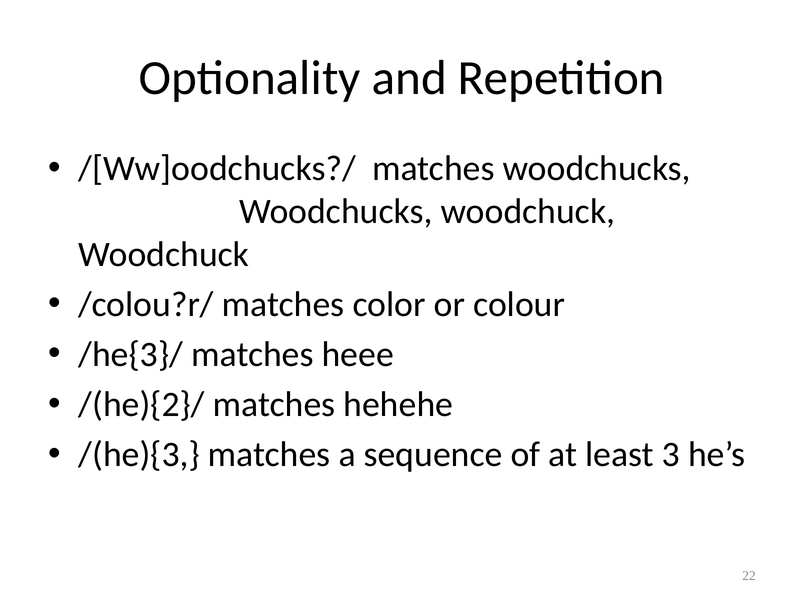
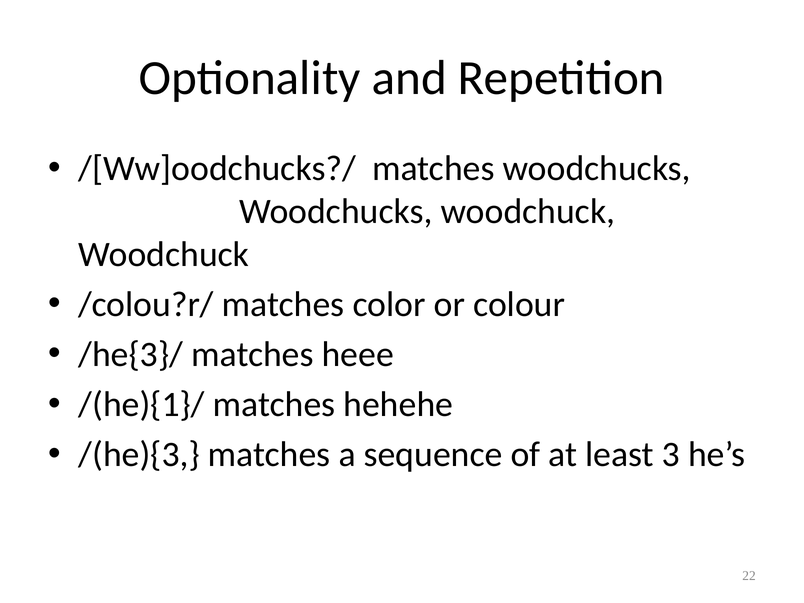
/(he){2}/: /(he){2}/ -> /(he){1}/ (142, 405)
